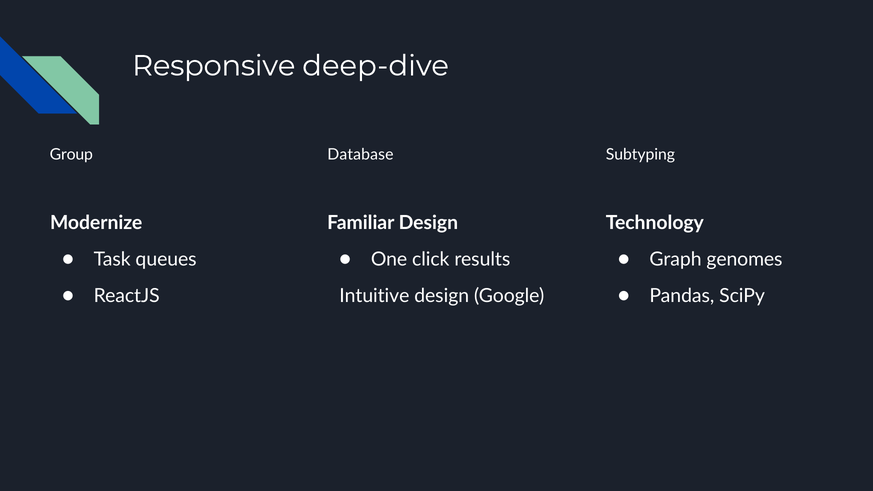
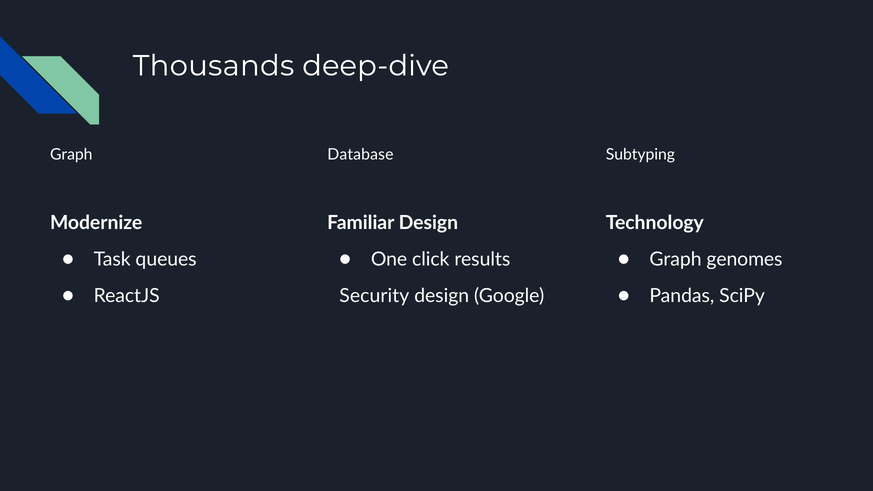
Responsive: Responsive -> Thousands (213, 66)
Group: Group -> Graph (71, 155)
Intuitive: Intuitive -> Security (374, 296)
